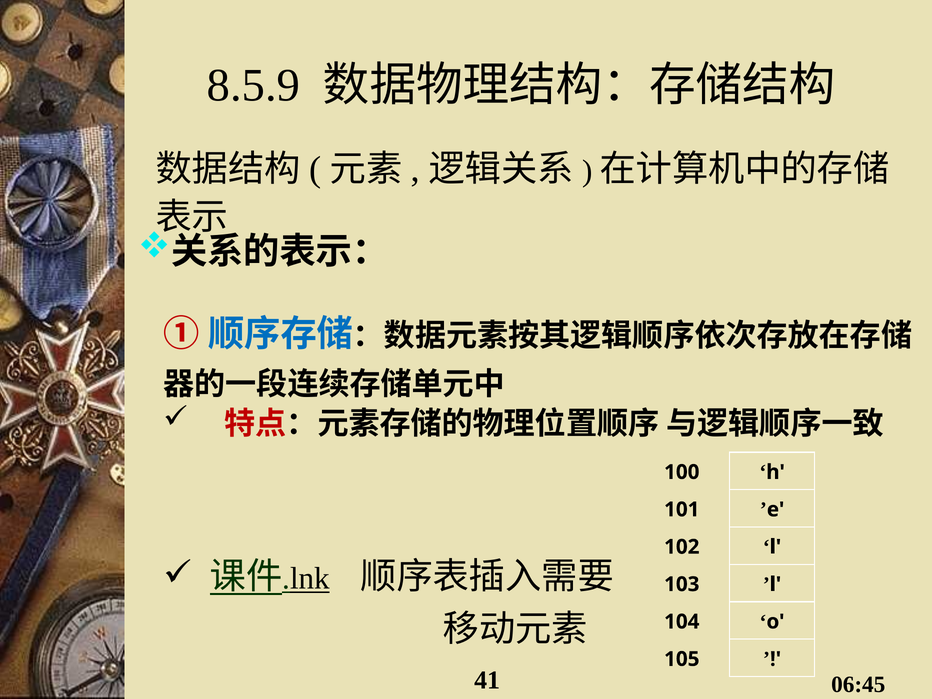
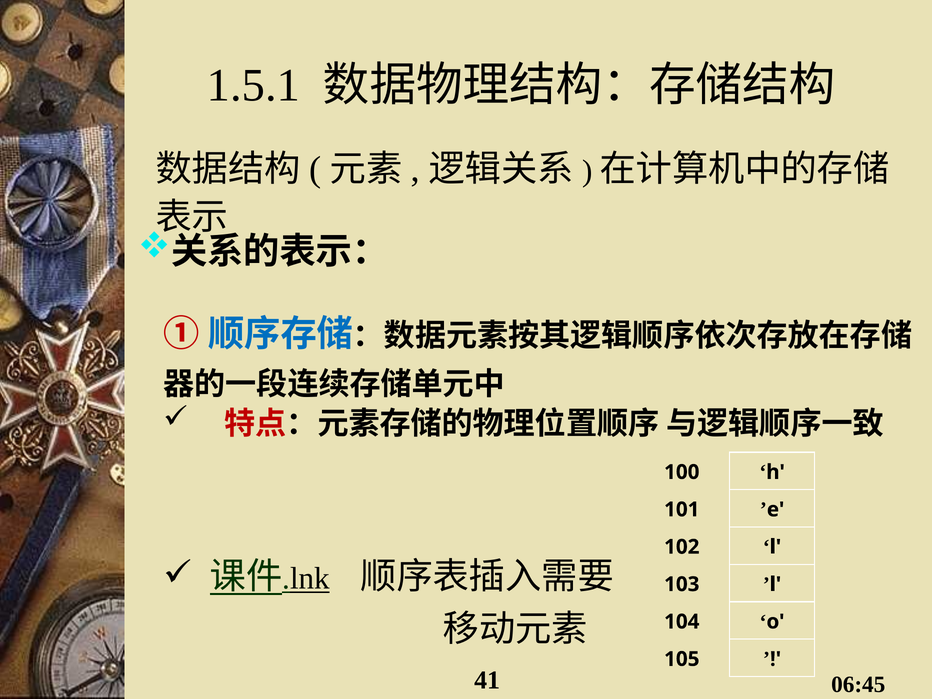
8.5.9: 8.5.9 -> 1.5.1 (254, 85)
